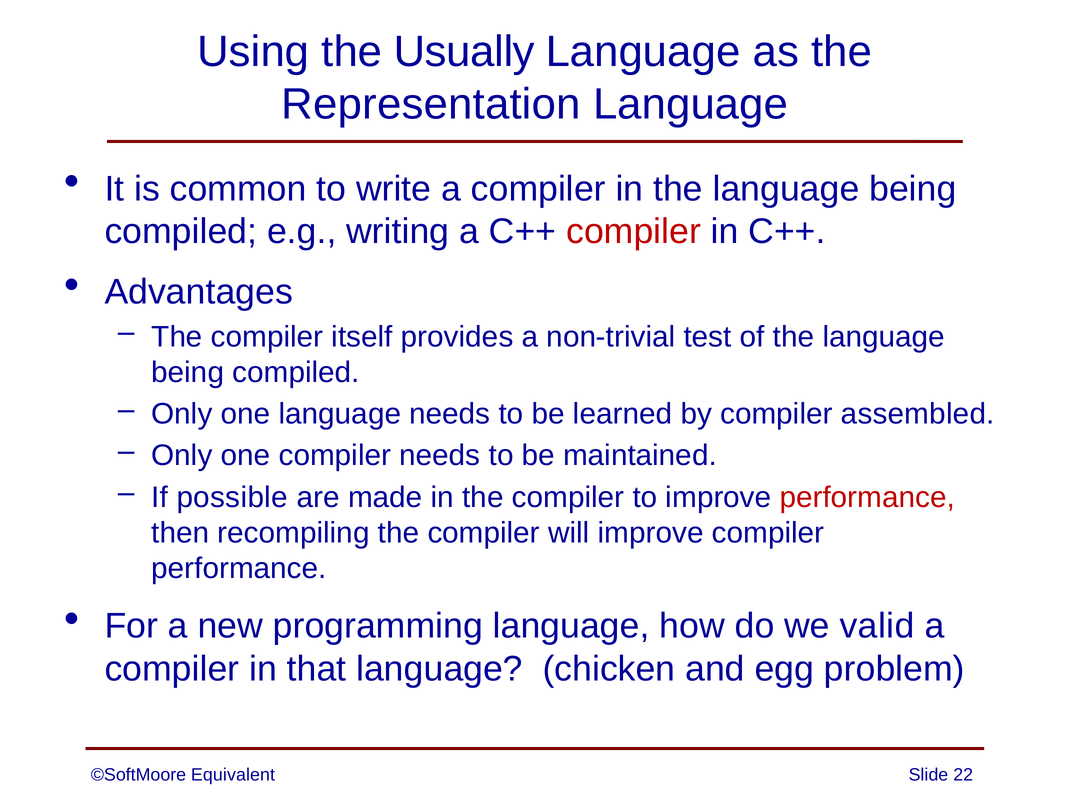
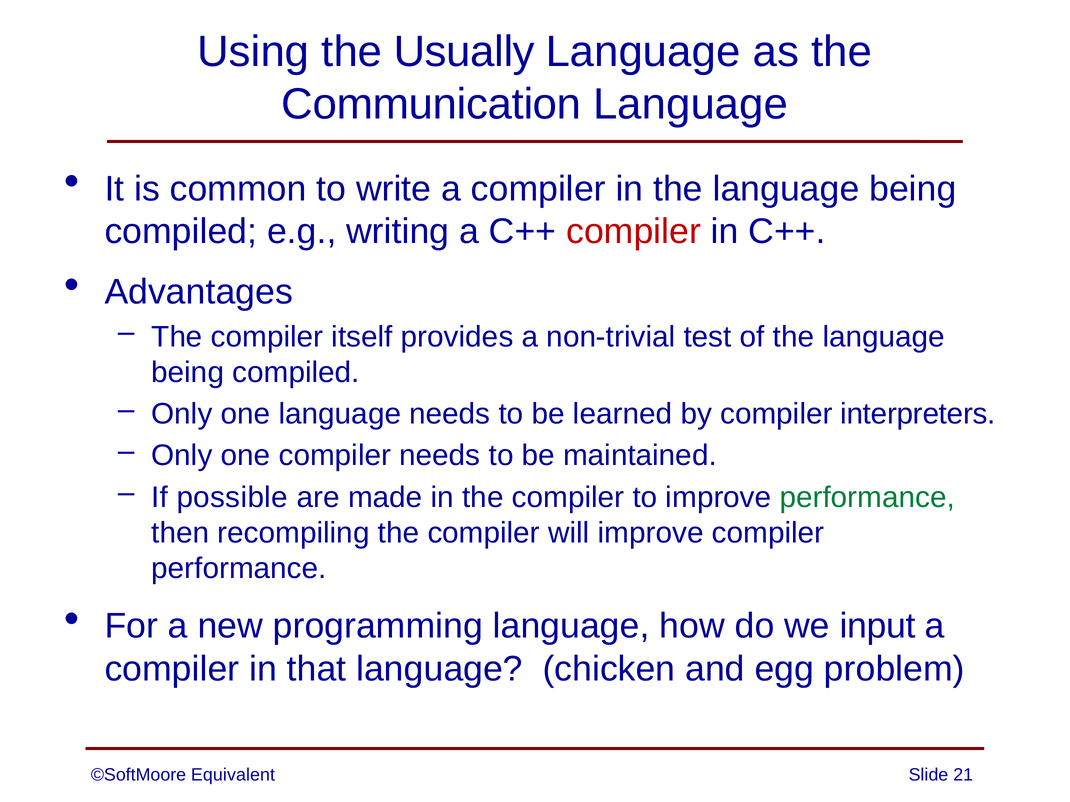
Representation: Representation -> Communication (431, 104)
assembled: assembled -> interpreters (918, 414)
performance colour: red -> green (867, 498)
valid: valid -> input (878, 626)
22: 22 -> 21 (963, 775)
